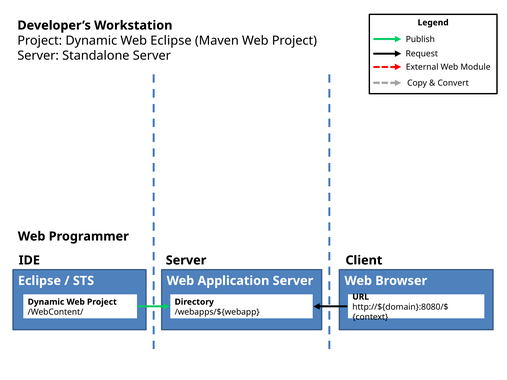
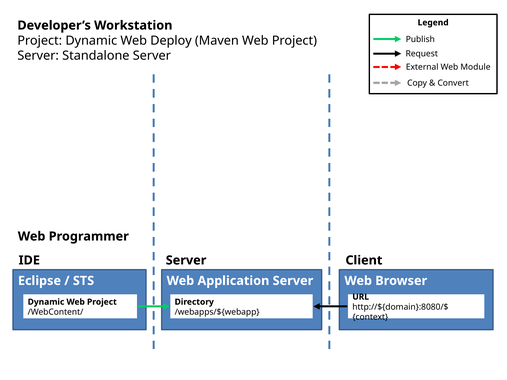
Web Eclipse: Eclipse -> Deploy (171, 41)
